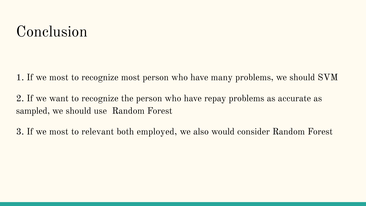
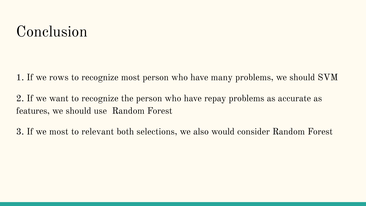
1 If we most: most -> rows (59, 77)
sampled: sampled -> features (33, 111)
employed: employed -> selections (157, 132)
